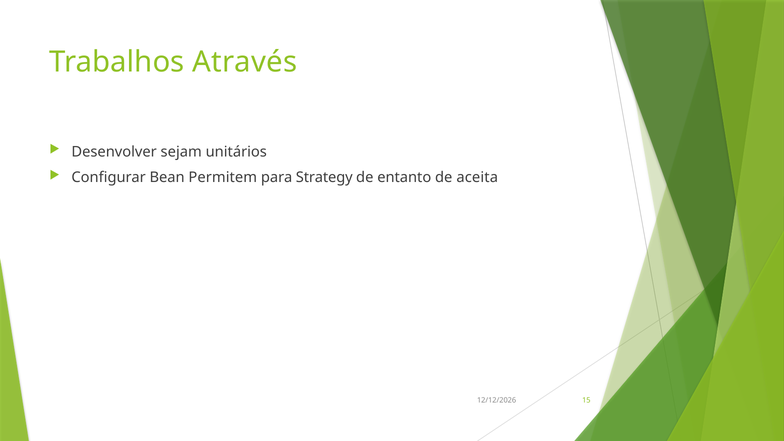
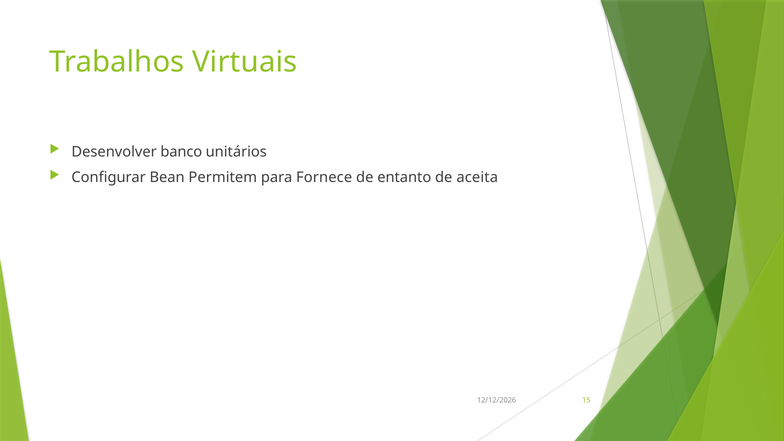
Através: Através -> Virtuais (245, 62)
sejam: sejam -> banco (181, 152)
Strategy: Strategy -> Fornece (324, 178)
